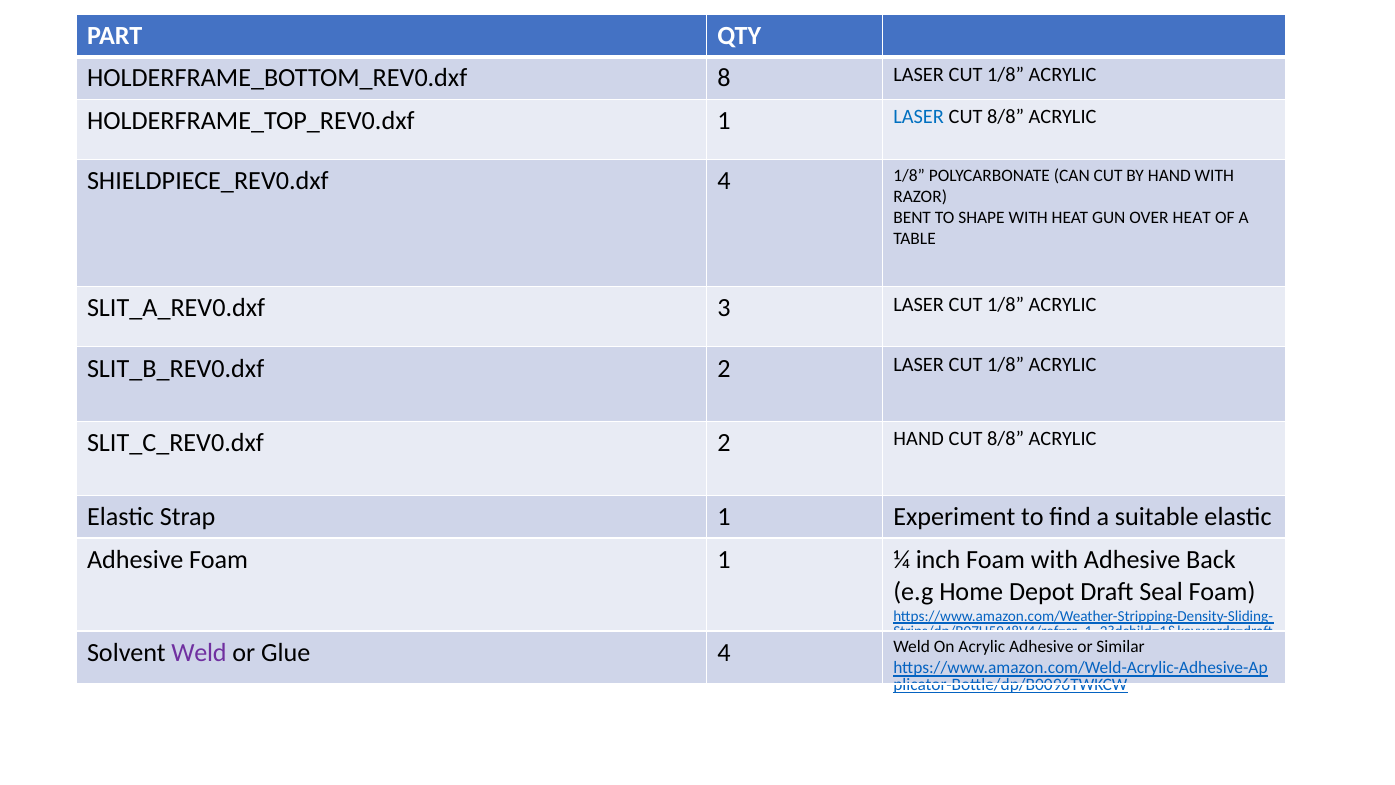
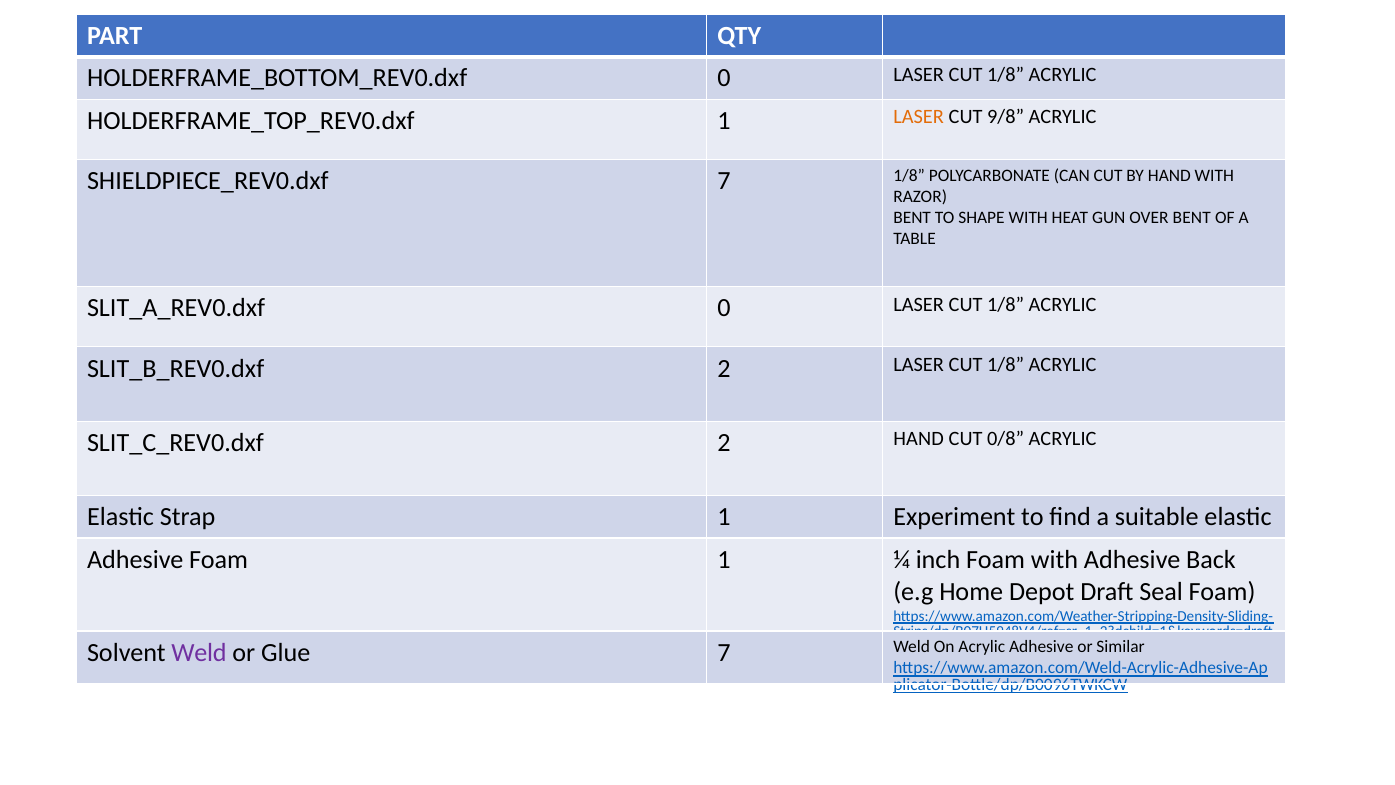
8: 8 -> 0 (724, 78)
LASER colour: blue -> orange (919, 117)
8/8: 8/8 -> 9/8 (1006, 117)
4: 4 -> 7 (724, 181)
OVER HEAT: HEAT -> BENT (1192, 218)
3: 3 -> 0 (724, 308)
8/8: 8/8 -> 0/8 (1006, 439)
Glue 4: 4 -> 7 (724, 652)
